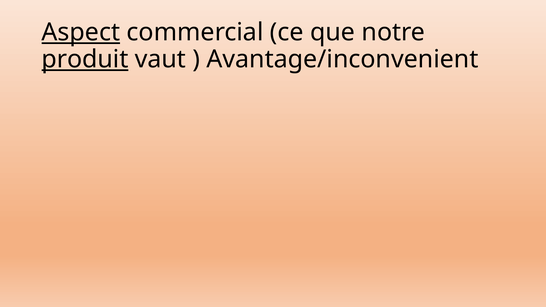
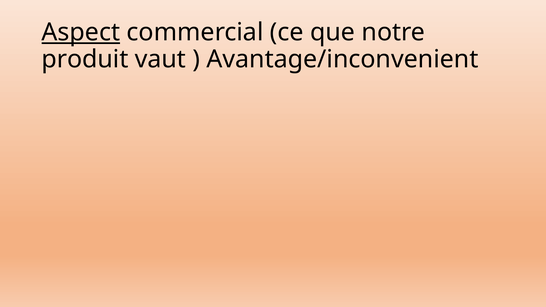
produit underline: present -> none (85, 59)
